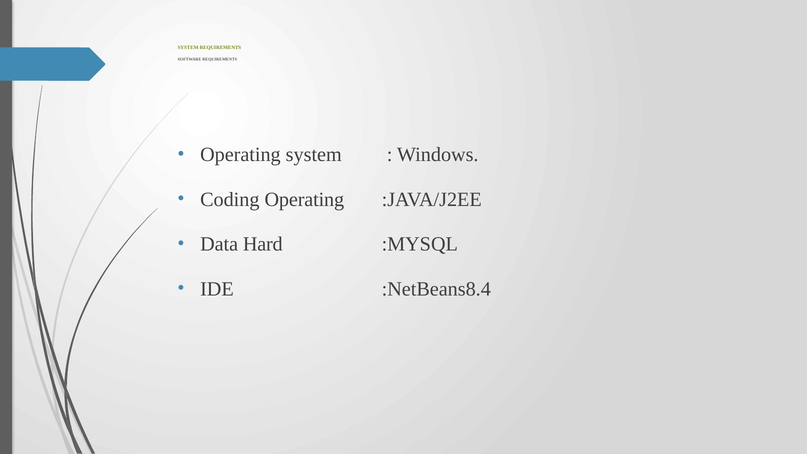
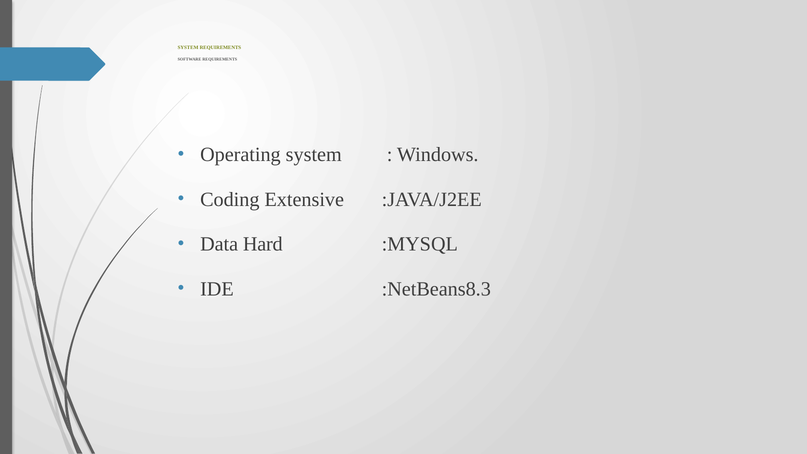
Coding Operating: Operating -> Extensive (304, 199)
:NetBeans8.4: :NetBeans8.4 -> :NetBeans8.3 (436, 289)
